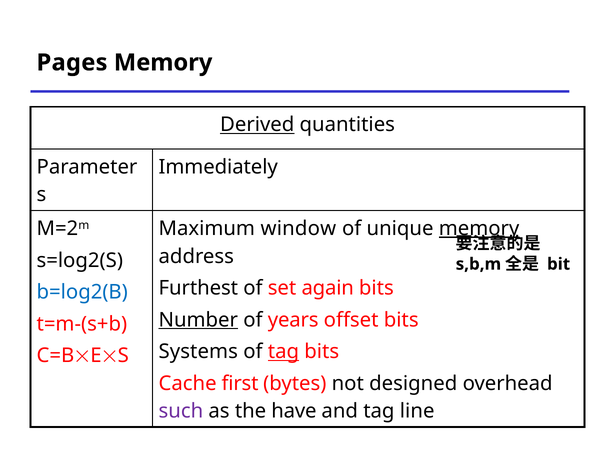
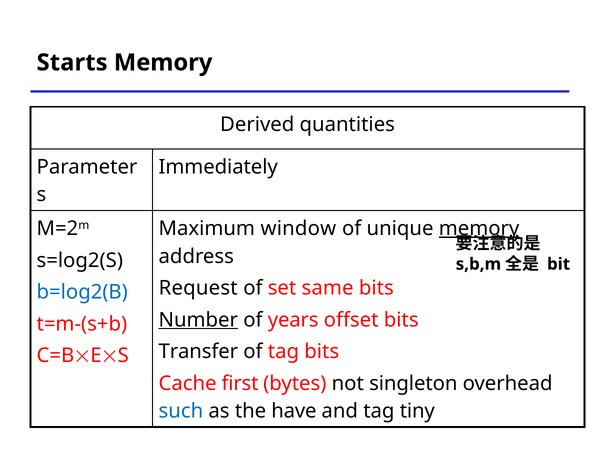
Pages: Pages -> Starts (72, 63)
Derived underline: present -> none (257, 125)
Furthest: Furthest -> Request (198, 288)
again: again -> same (328, 288)
Systems: Systems -> Transfer (198, 352)
tag underline: present -> none (283, 352)
designed: designed -> singleton (413, 384)
such colour: purple -> blue (181, 412)
line: line -> tiny (417, 412)
